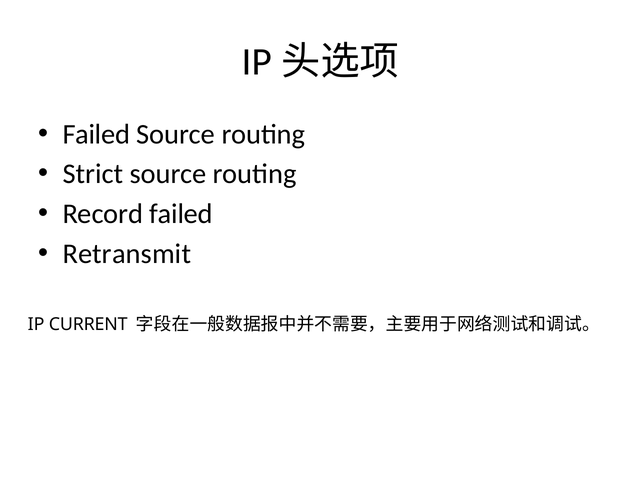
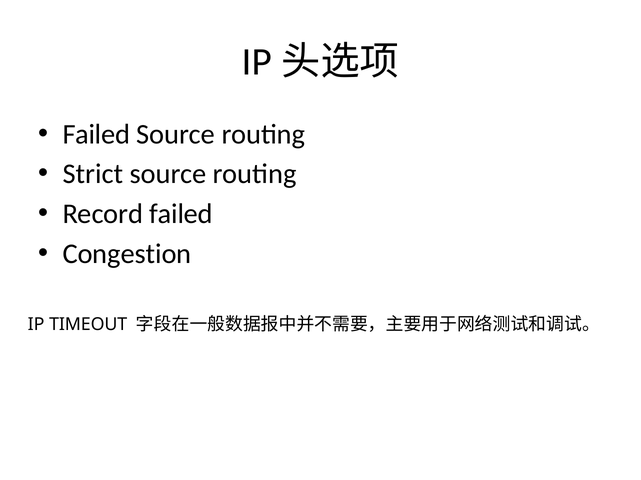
Retransmit: Retransmit -> Congestion (127, 254)
CURRENT: CURRENT -> TIMEOUT (88, 325)
